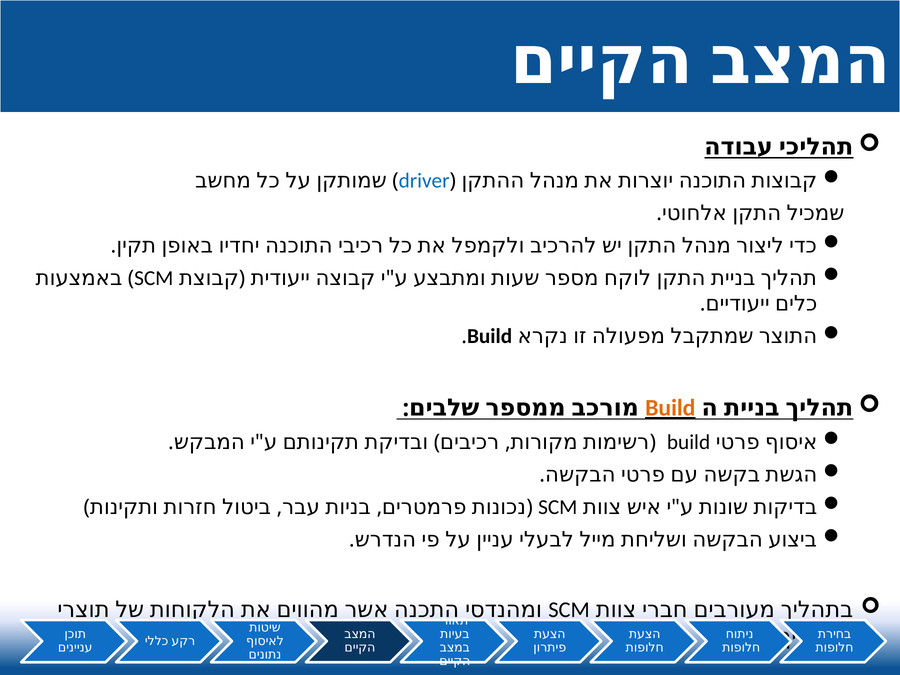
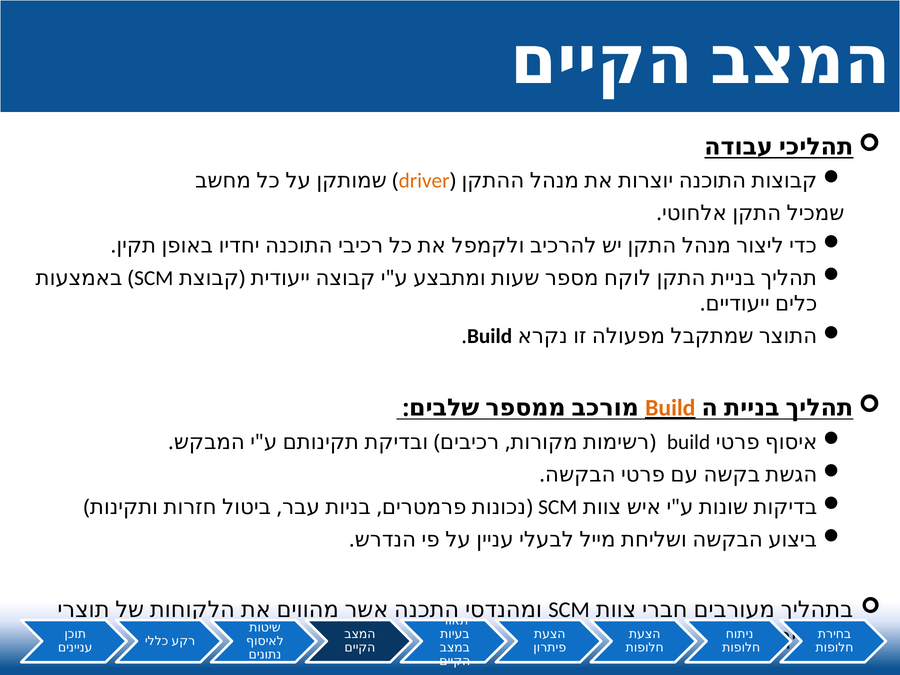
driver colour: blue -> orange (424, 181)
